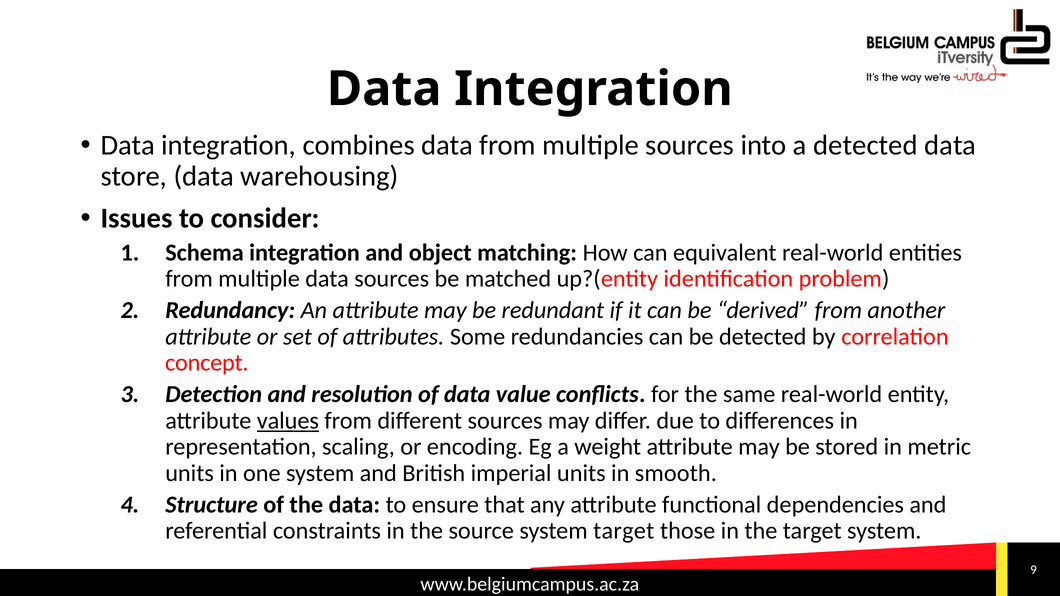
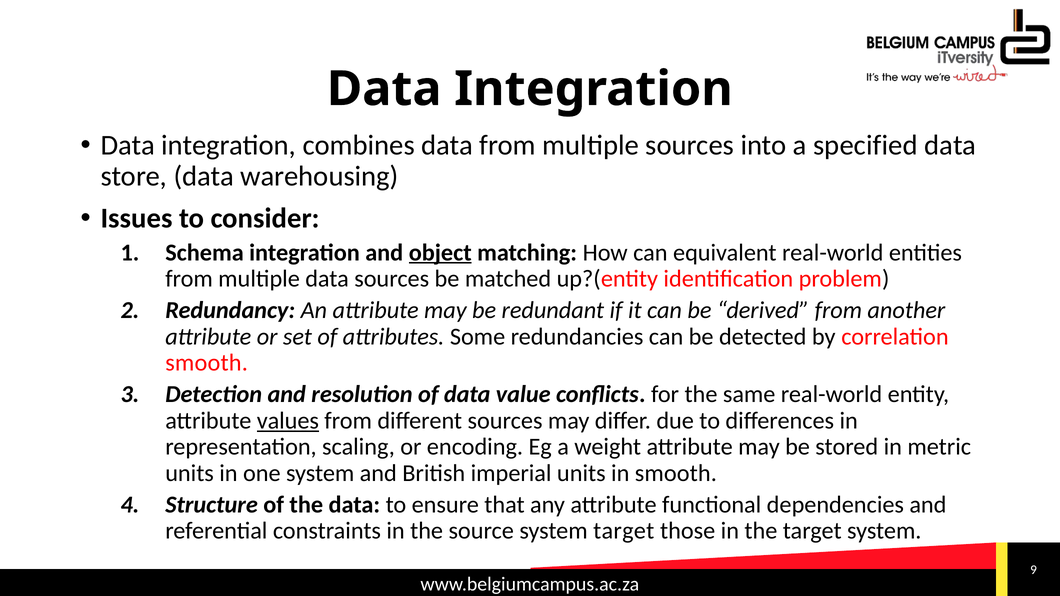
a detected: detected -> specified (865, 145)
object underline: none -> present (440, 253)
concept: concept -> smooth (207, 363)
